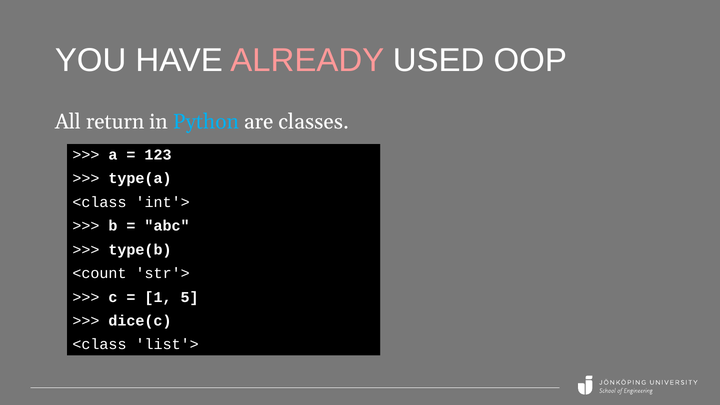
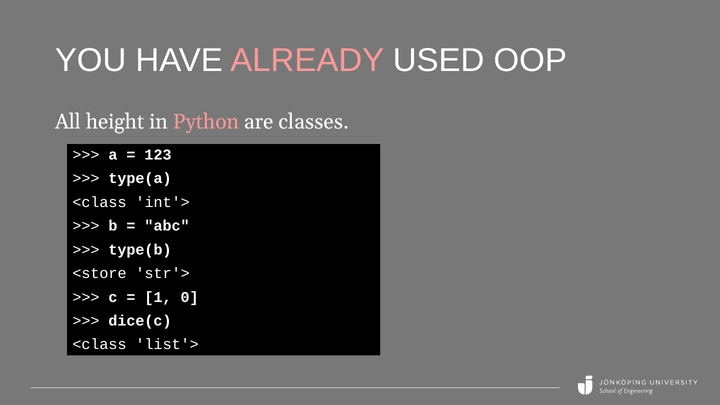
return: return -> height (115, 122)
Python colour: light blue -> pink (206, 122)
<count: <count -> <store (99, 273)
5: 5 -> 0 (190, 297)
